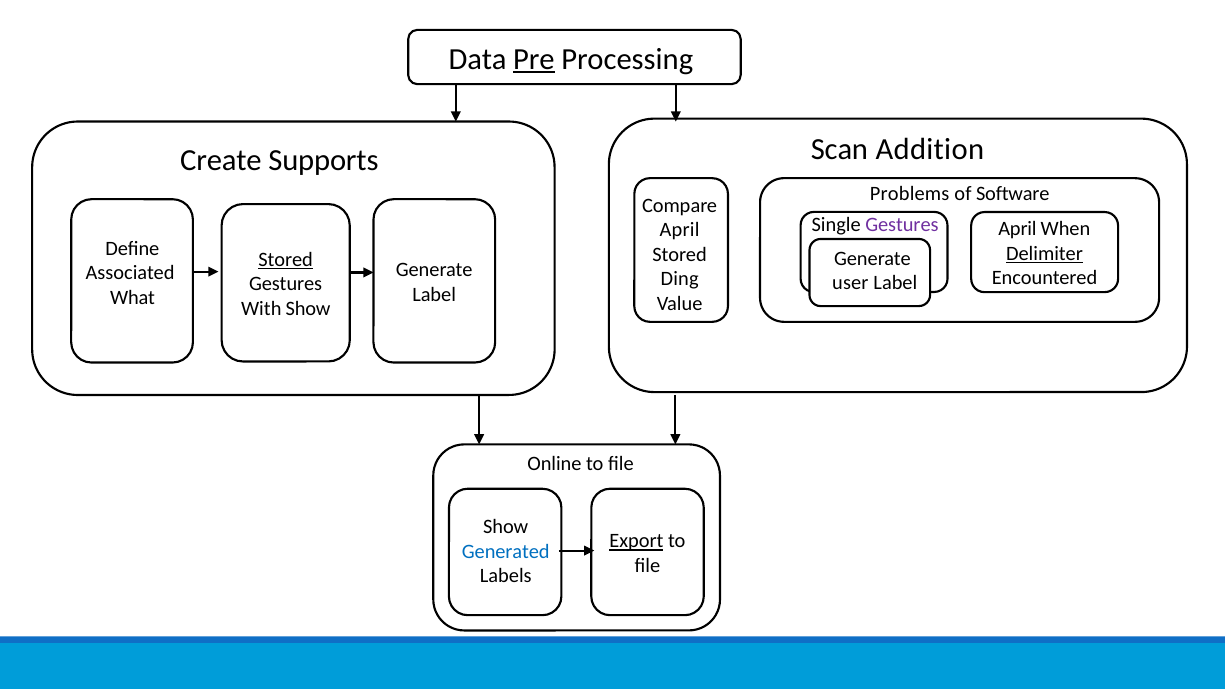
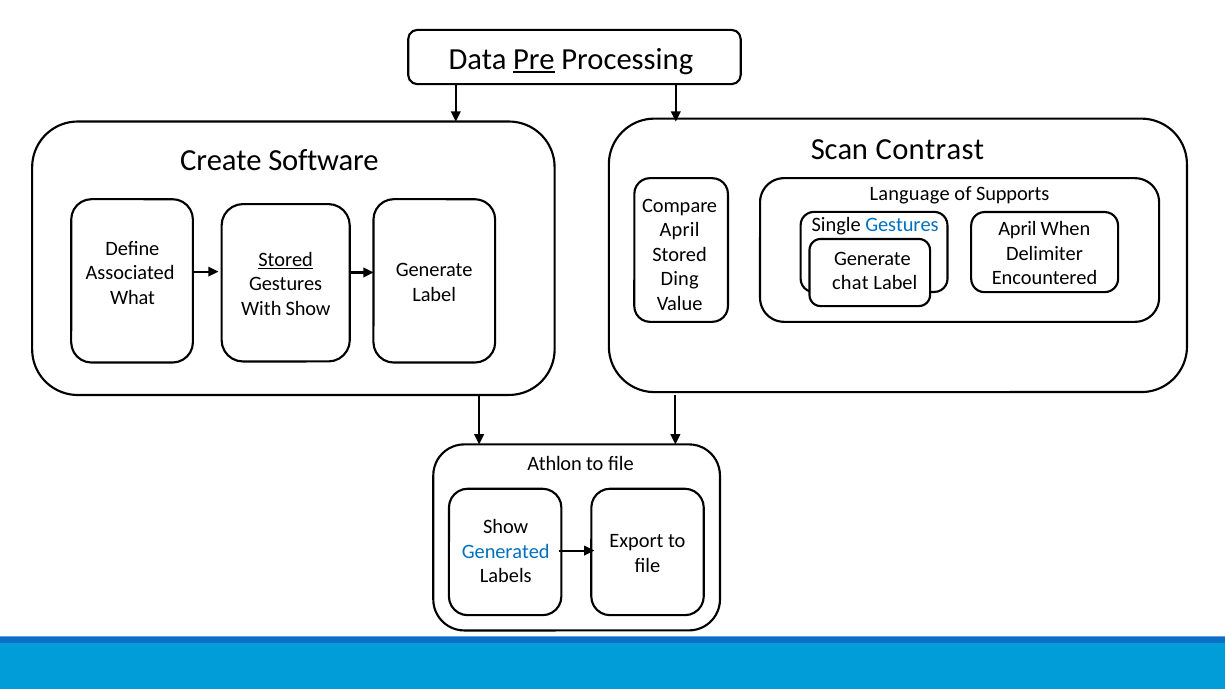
Supports: Supports -> Software (323, 160)
Addition: Addition -> Contrast (930, 149)
Problems: Problems -> Language (910, 193)
Software: Software -> Supports (1013, 193)
Gestures colour: purple -> blue (902, 225)
Delimiter underline: present -> none (1044, 254)
user: user -> chat (850, 283)
Online: Online -> Athlon (555, 464)
Export underline: present -> none (636, 541)
